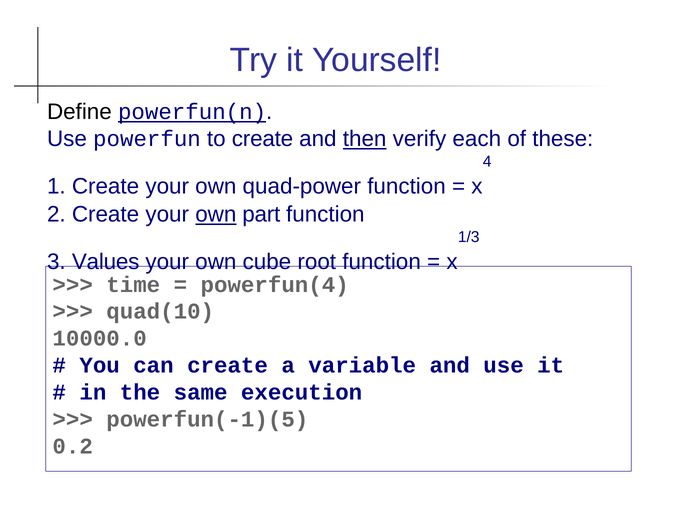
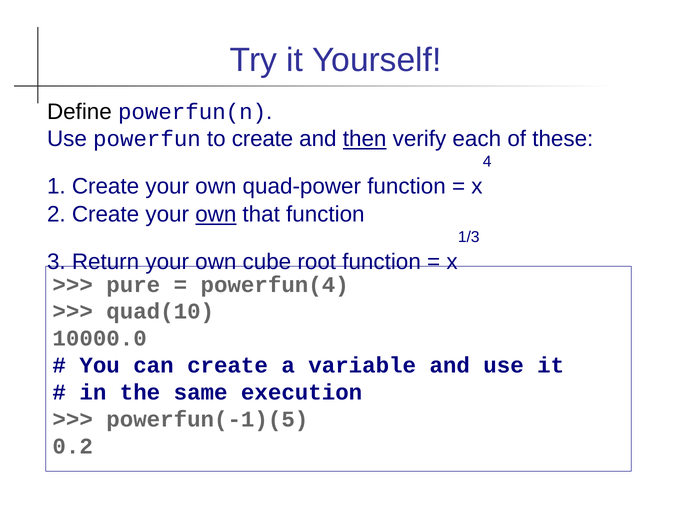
powerfun(n underline: present -> none (192, 112)
part: part -> that (261, 214)
Values: Values -> Return (106, 262)
time: time -> pure (133, 284)
